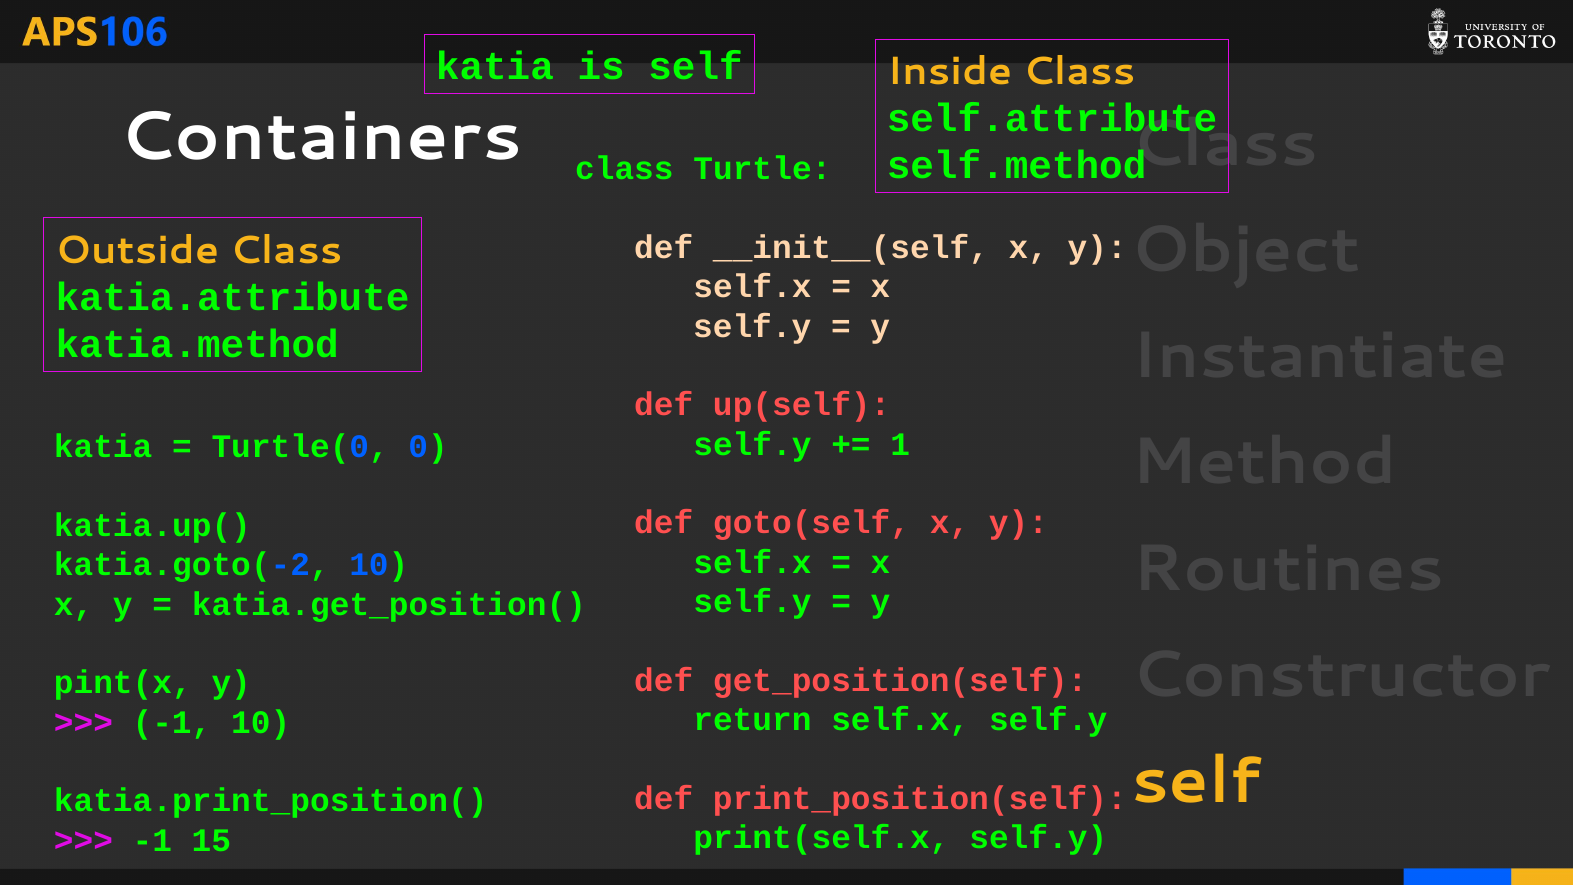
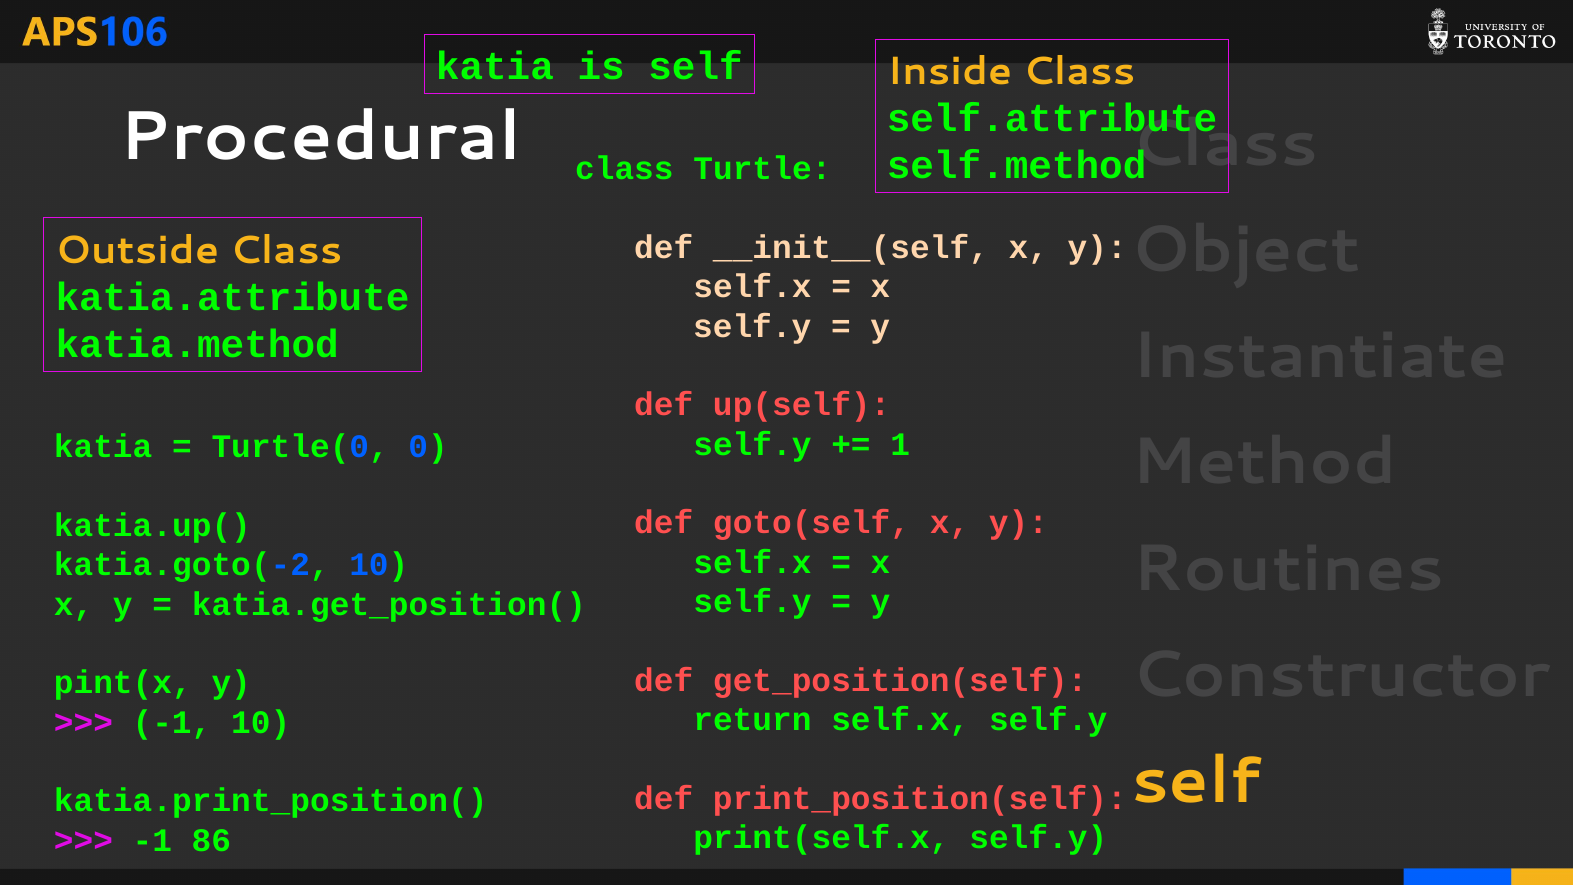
Containers: Containers -> Procedural (321, 136)
15: 15 -> 86 (211, 840)
